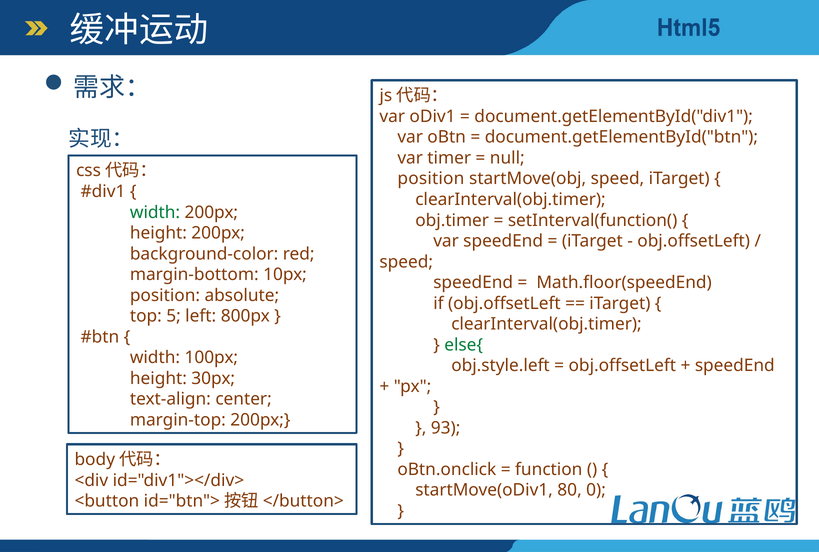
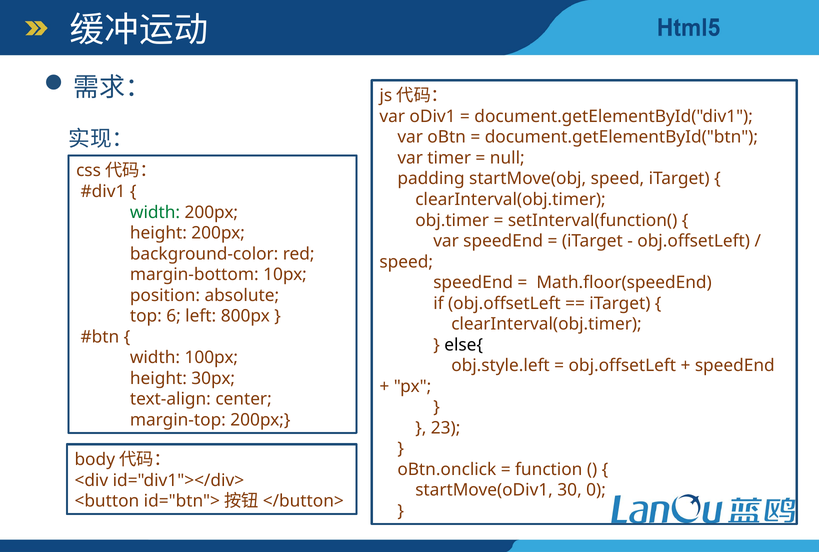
position: position -> padding (431, 179)
5: 5 -> 6 (174, 316)
else{ colour: green -> black (464, 345)
93: 93 -> 23 (446, 428)
80: 80 -> 30 (570, 490)
